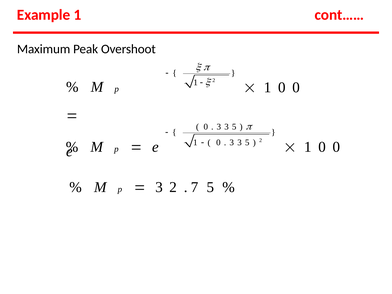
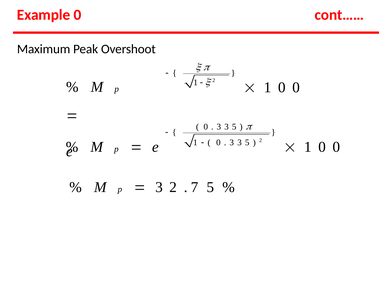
Example 1: 1 -> 0 (78, 15)
